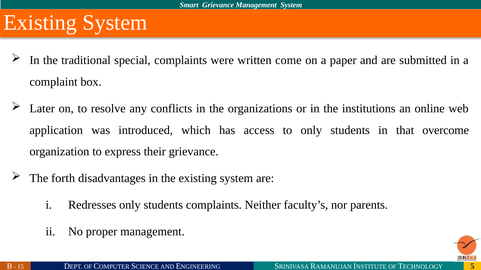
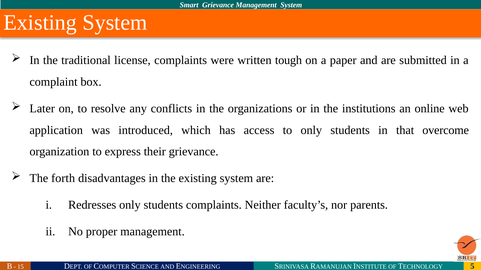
special: special -> license (132, 60)
come: come -> tough (289, 60)
